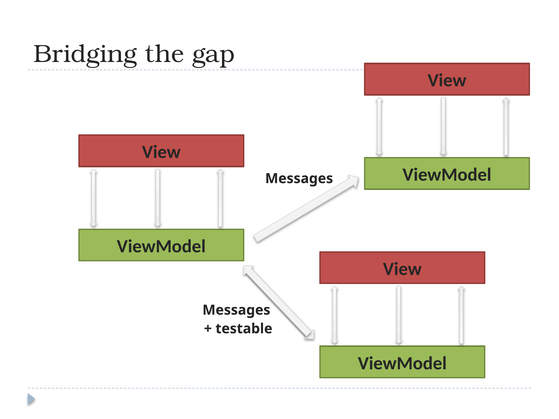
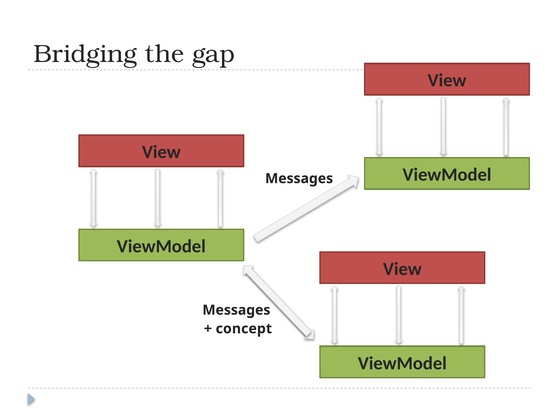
testable: testable -> concept (244, 329)
